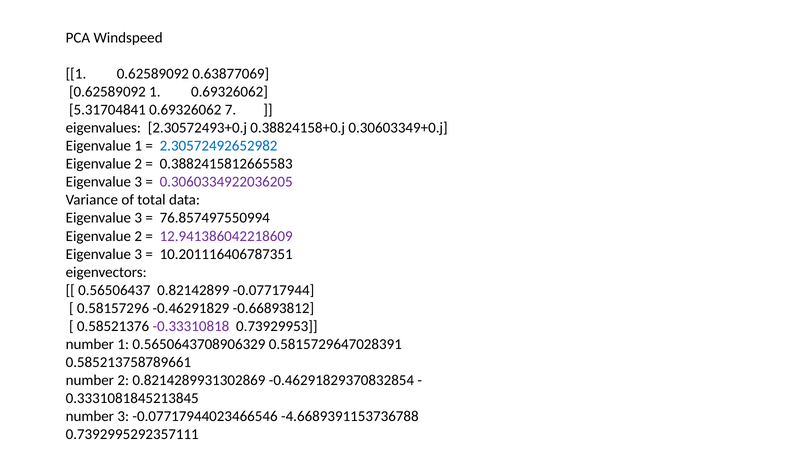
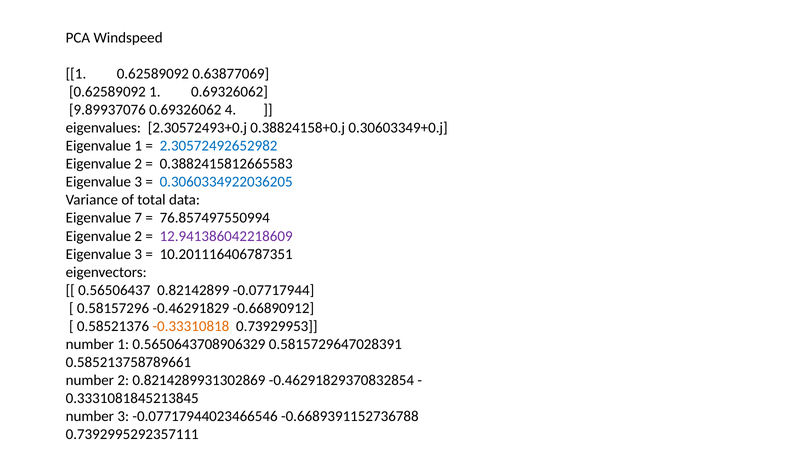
5.31704841: 5.31704841 -> 9.89937076 (107, 110)
7: 7 -> 4 (231, 110)
0.3060334922036205 colour: purple -> blue (226, 182)
3: 3 -> 7 (138, 218)
-0.66893812: -0.66893812 -> -0.66890912 (273, 308)
-0.33310818 colour: purple -> orange (191, 326)
-4.6689391153736788: -4.6689391153736788 -> -0.6689391152736788 (350, 416)
